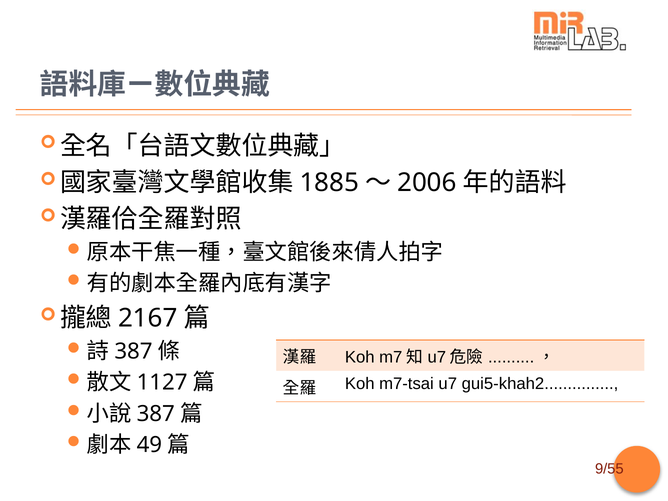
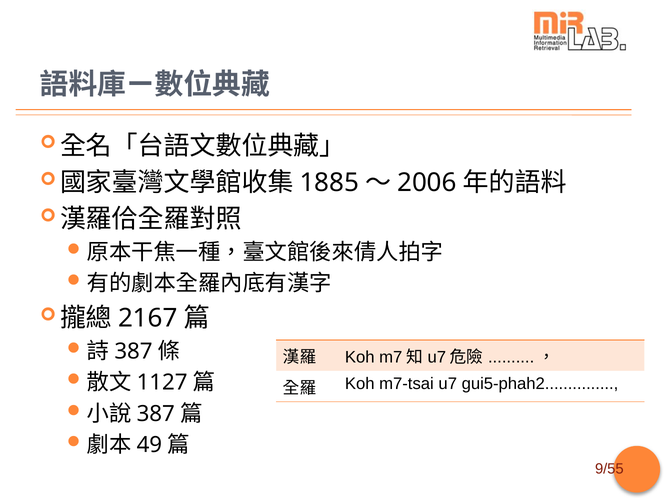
gui5-khah2: gui5-khah2 -> gui5-phah2 (540, 384)
